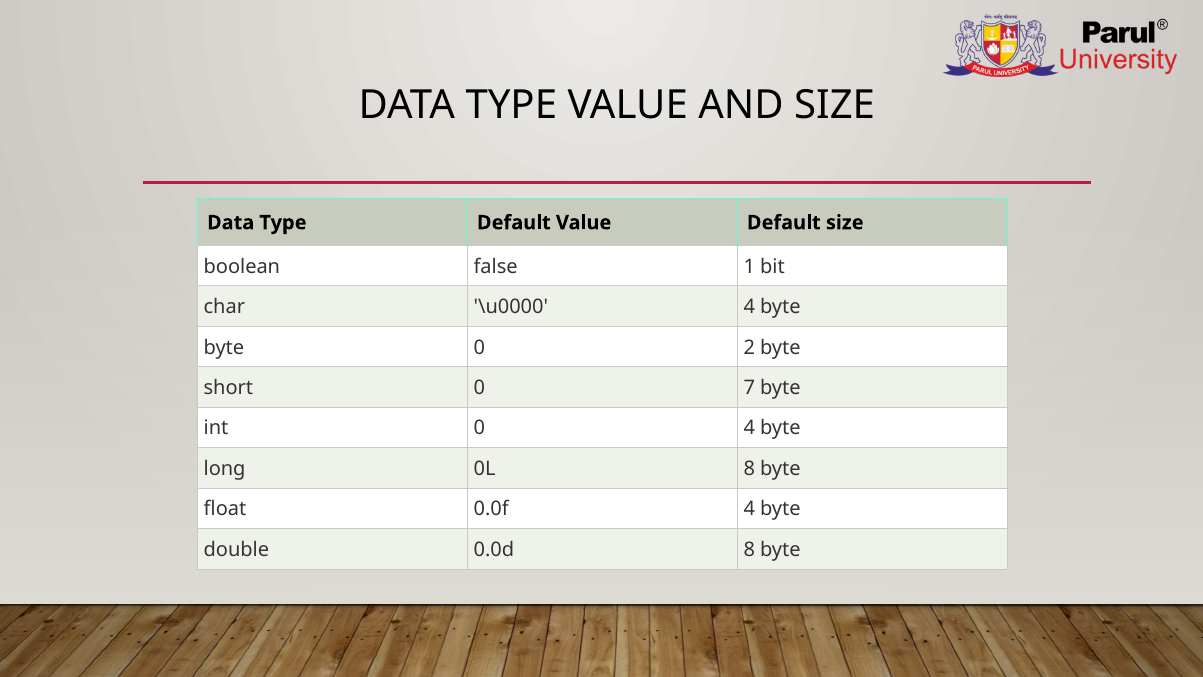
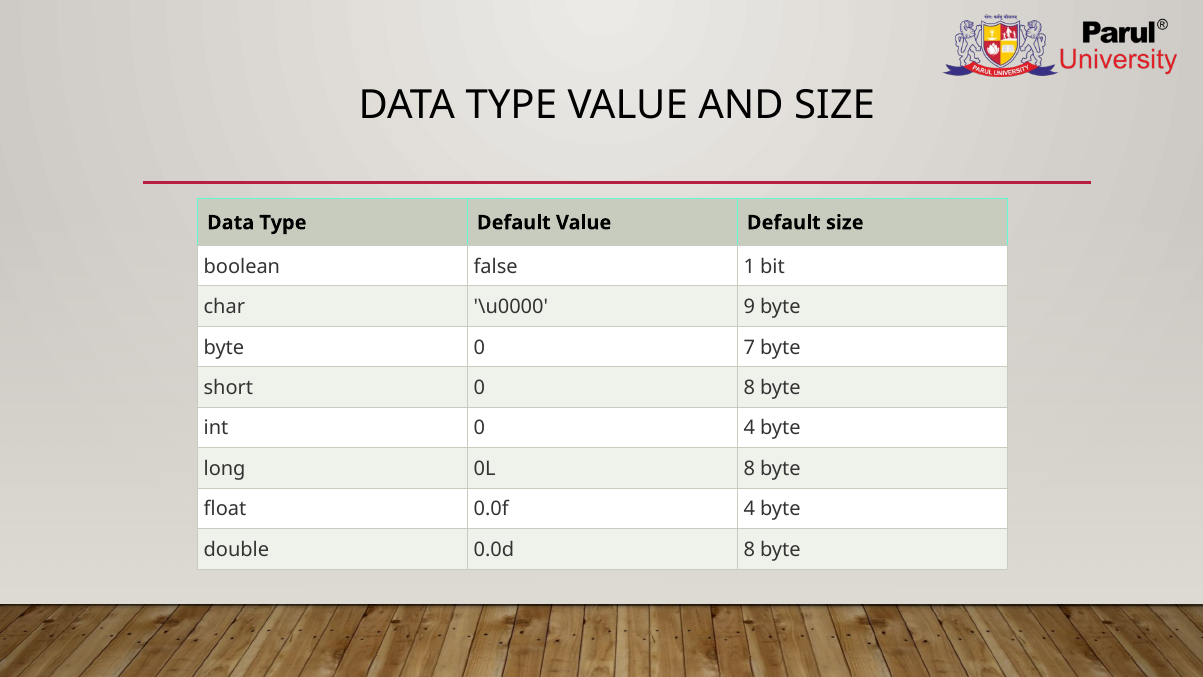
\u0000 4: 4 -> 9 (749, 307)
2: 2 -> 7 (749, 347)
0 7: 7 -> 8 (749, 388)
